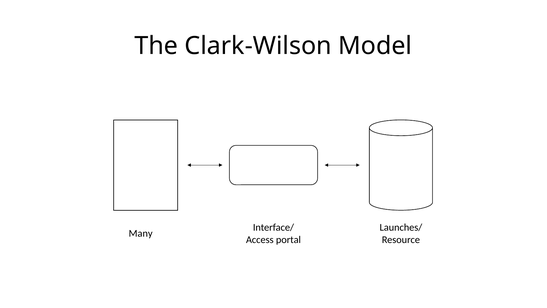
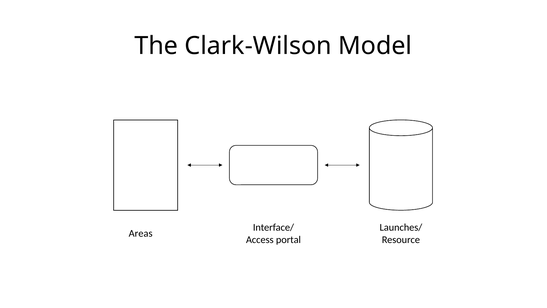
Many: Many -> Areas (141, 233)
